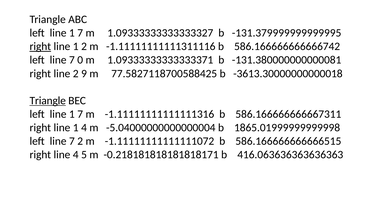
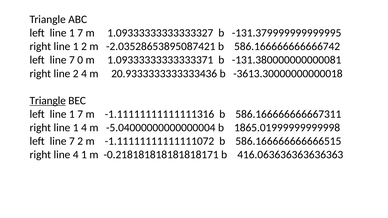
right underline: present -> none (40, 47)
-1.11111111111311116: -1.11111111111311116 -> -2.03528653895087421 (161, 47)
2 9: 9 -> 4 (84, 74)
77.5827118700588425: 77.5827118700588425 -> 20.9333333333333436 (164, 74)
4 5: 5 -> 1 (84, 155)
